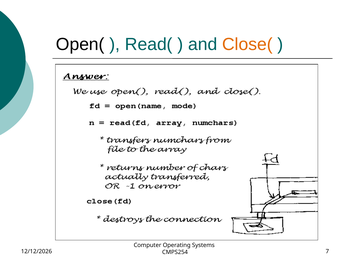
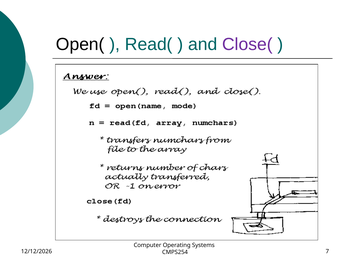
Close( colour: orange -> purple (247, 44)
